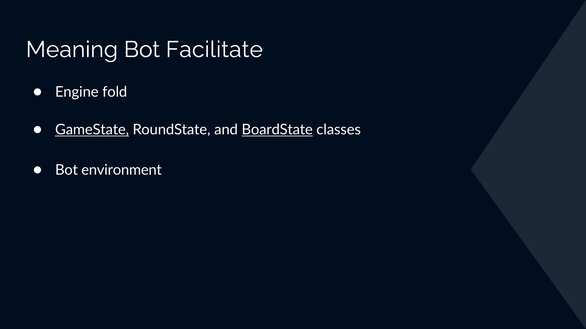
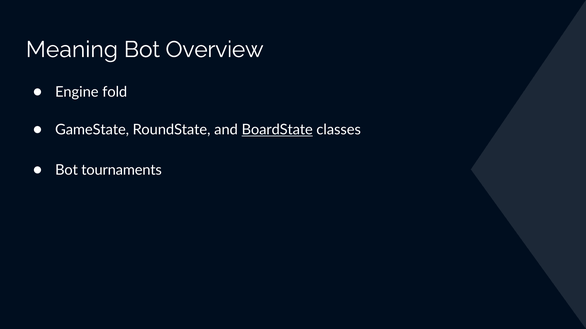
Facilitate: Facilitate -> Overview (215, 50)
GameState underline: present -> none (92, 130)
environment: environment -> tournaments (122, 170)
